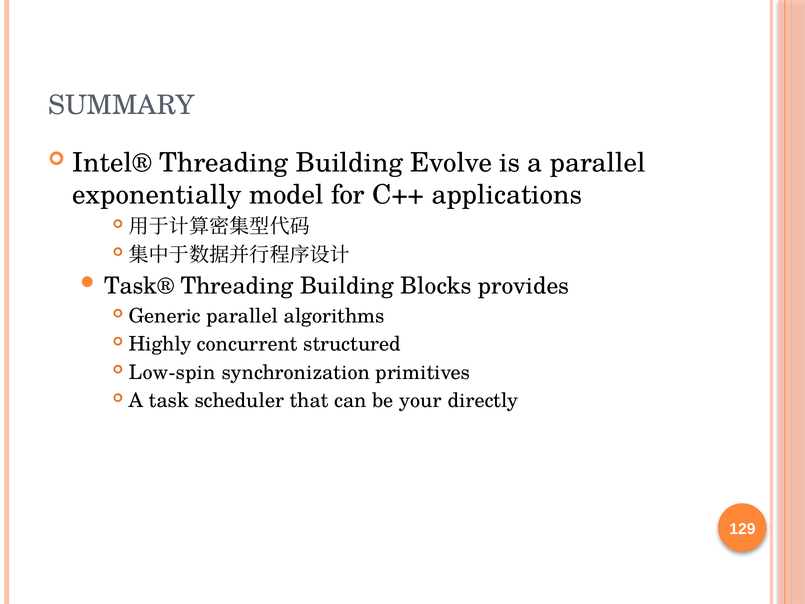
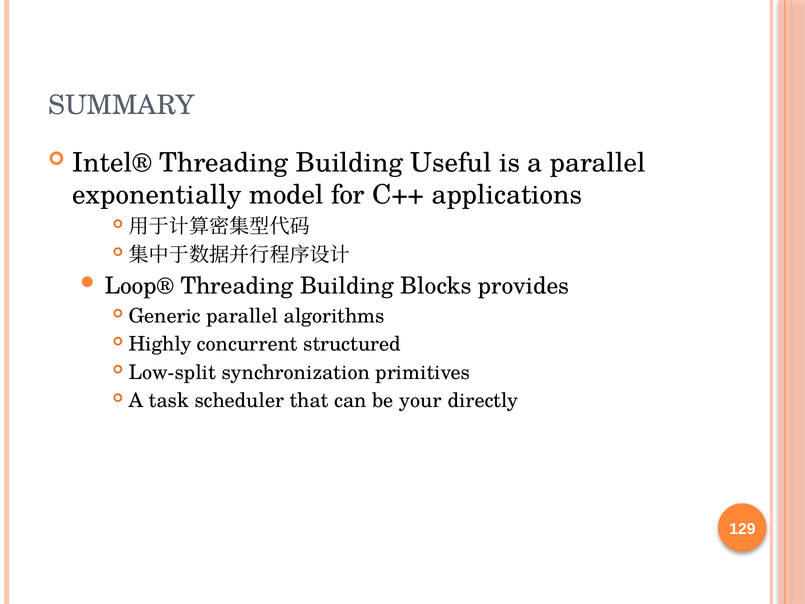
Evolve: Evolve -> Useful (451, 163)
Task®: Task® -> Loop® (139, 286)
Low-spin: Low-spin -> Low-split (172, 372)
